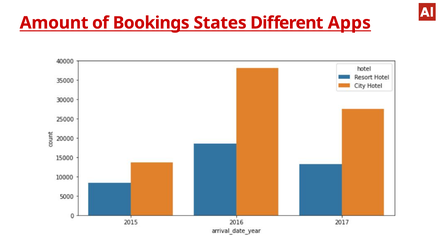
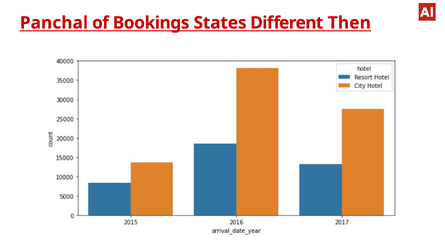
Amount: Amount -> Panchal (54, 23)
Apps: Apps -> Then (349, 23)
